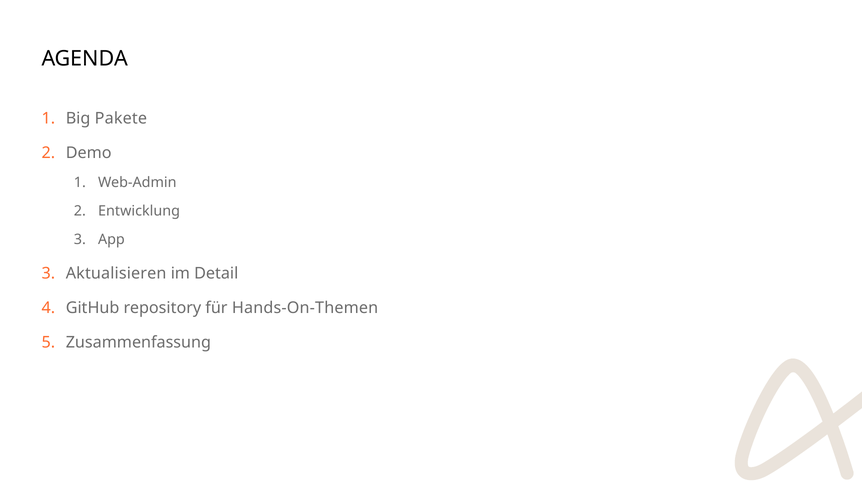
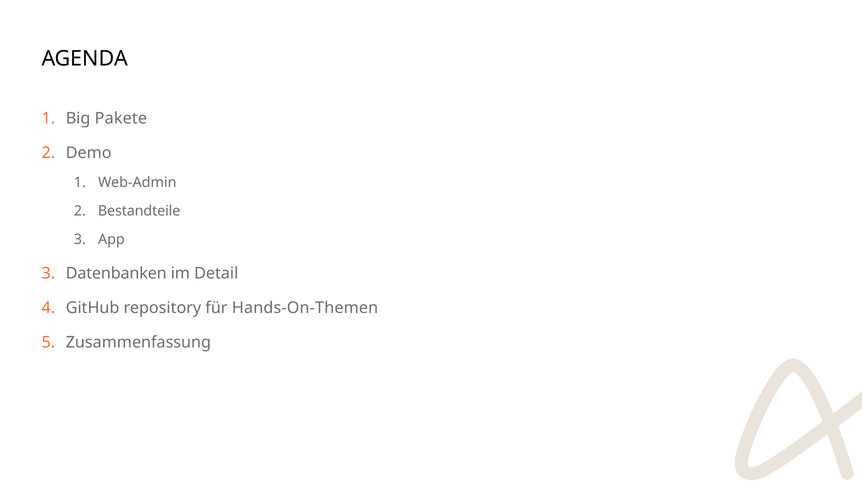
Entwicklung: Entwicklung -> Bestandteile (139, 211)
Aktualisieren: Aktualisieren -> Datenbanken (116, 273)
